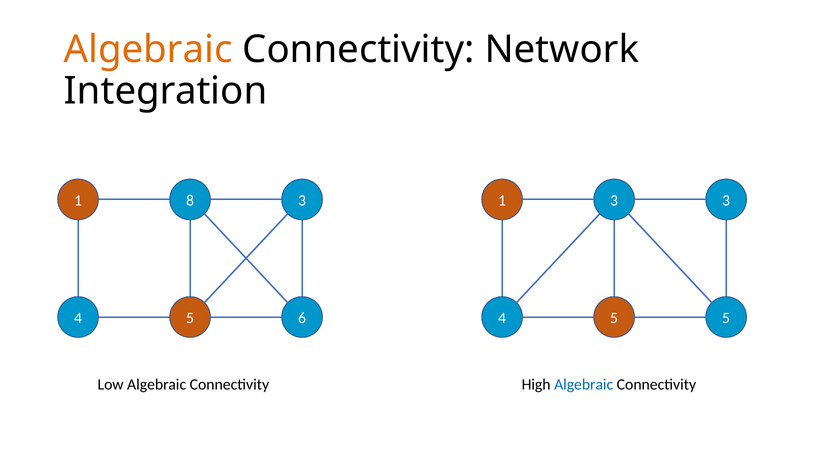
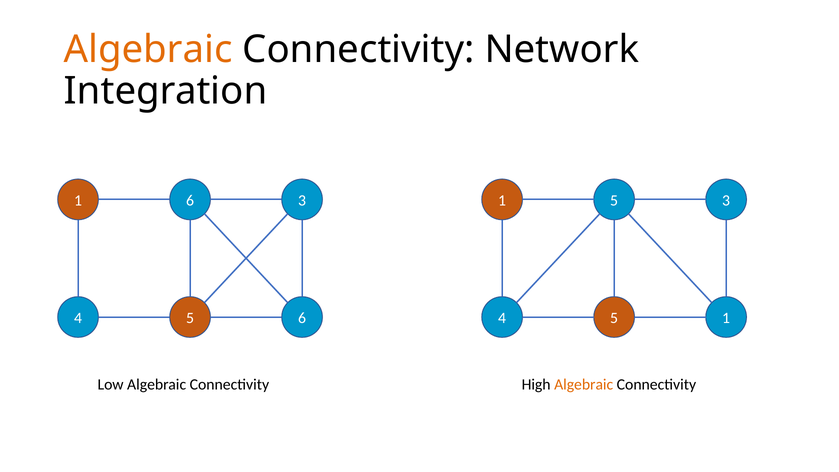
1 8: 8 -> 6 (190, 200)
1 3: 3 -> 5 (614, 200)
5 5: 5 -> 1 (726, 318)
Algebraic colour: blue -> orange (584, 384)
